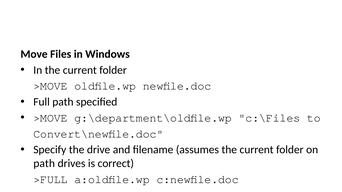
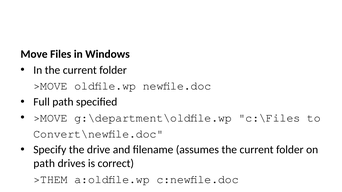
>FULL: >FULL -> >THEM (50, 180)
